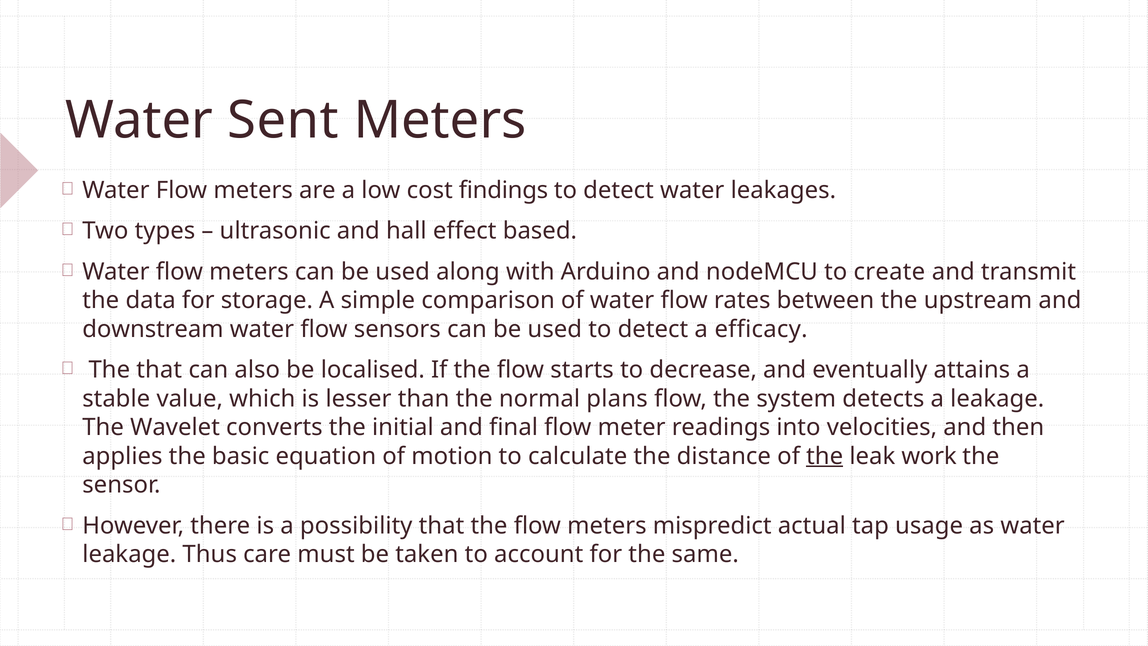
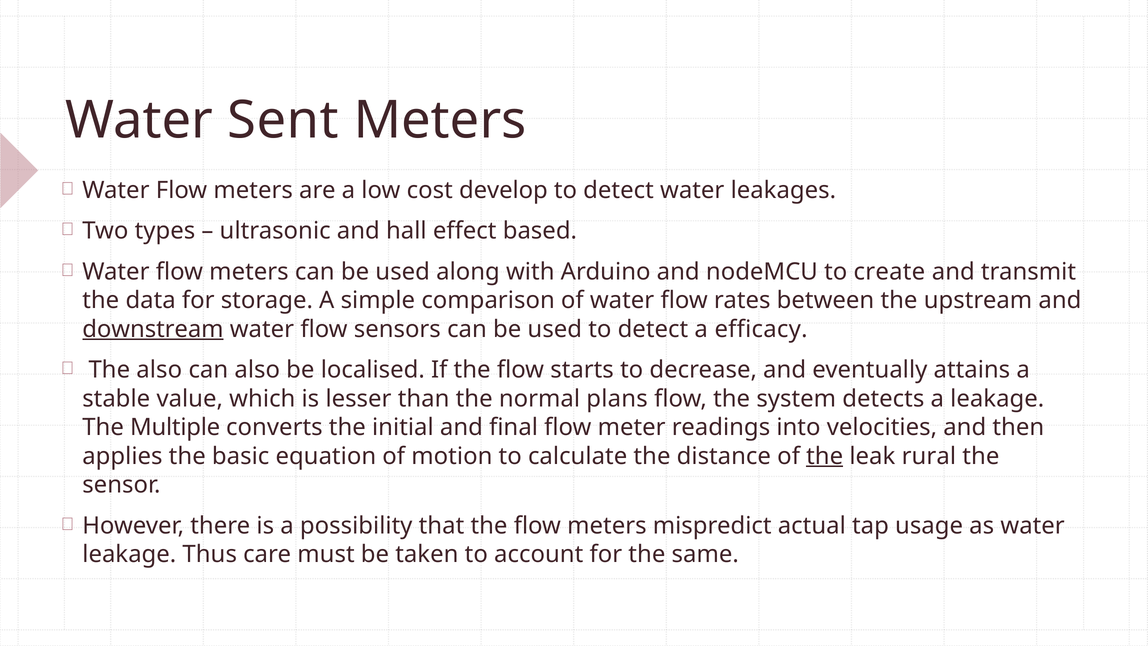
findings: findings -> develop (503, 190)
downstream underline: none -> present (153, 329)
The that: that -> also (159, 370)
Wavelet: Wavelet -> Multiple (175, 427)
work: work -> rural (929, 456)
